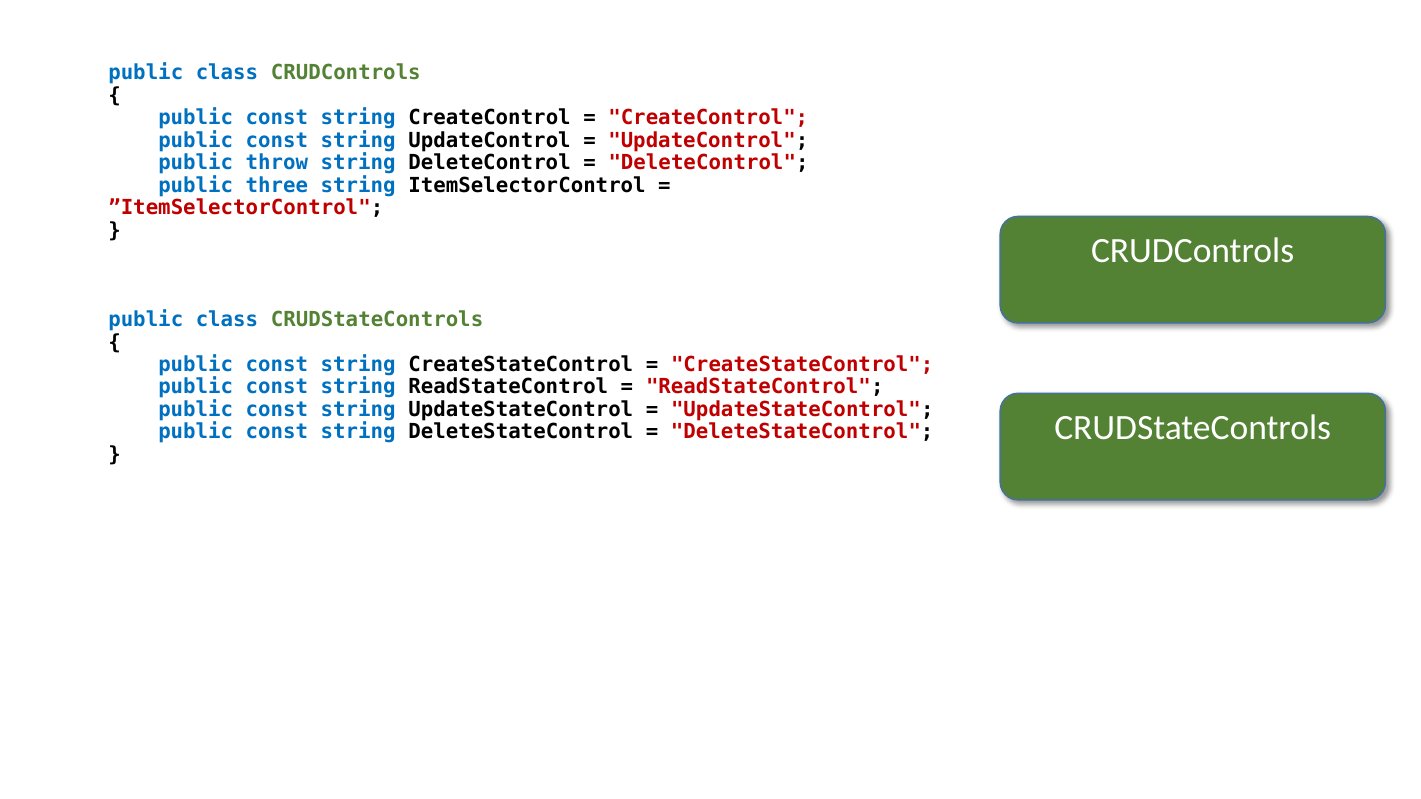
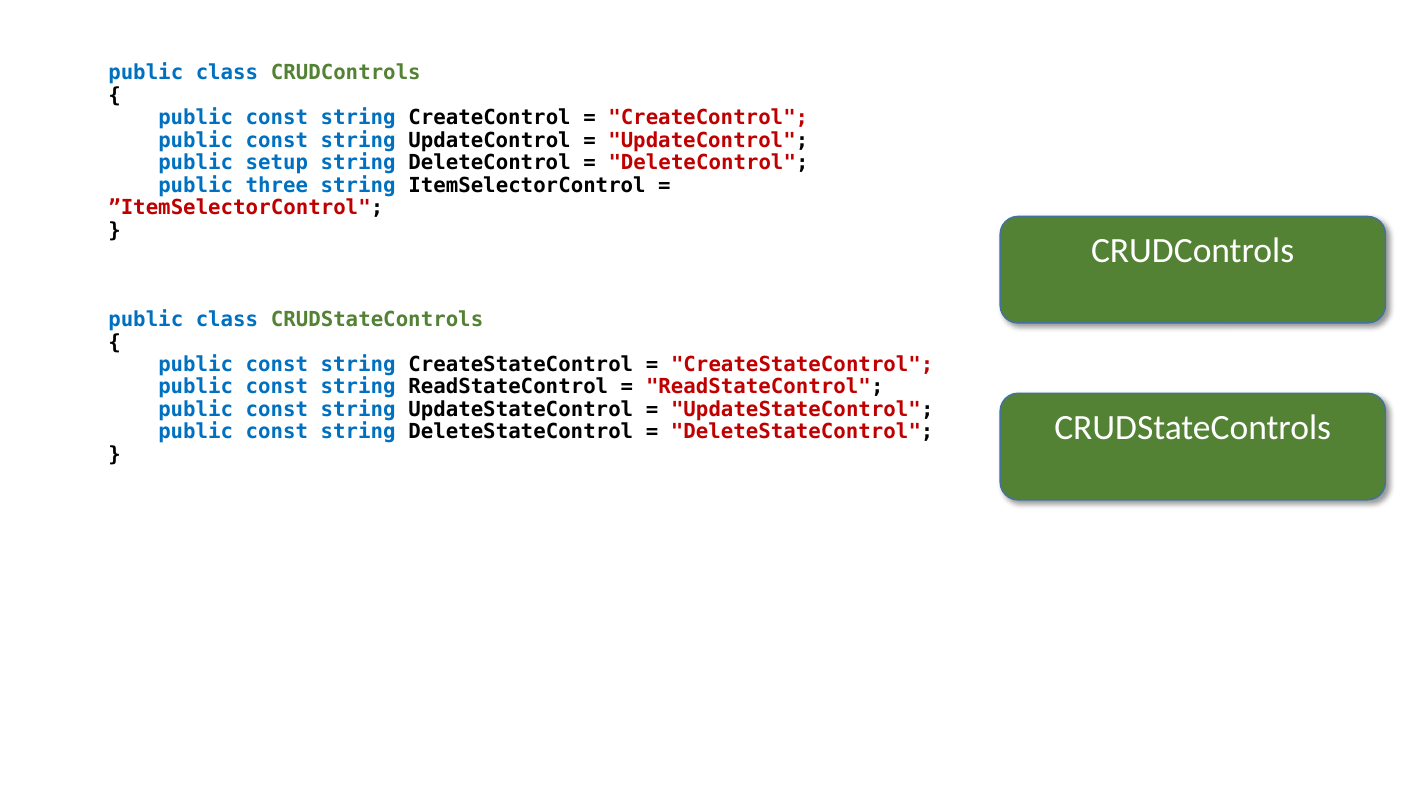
throw: throw -> setup (277, 163)
